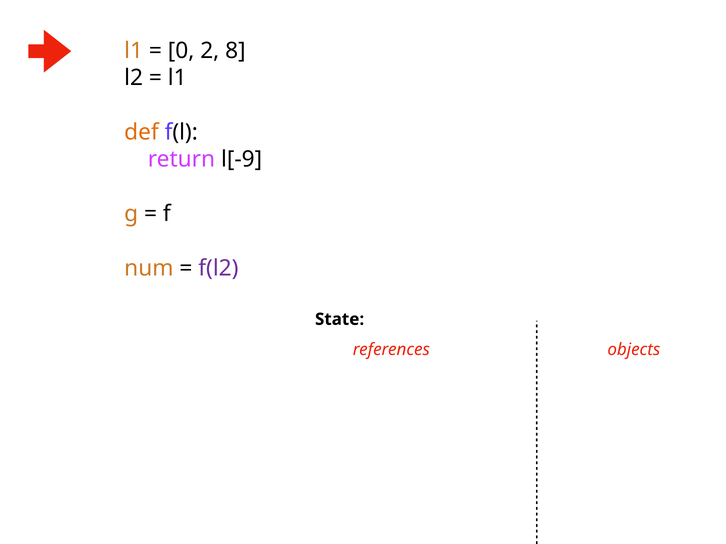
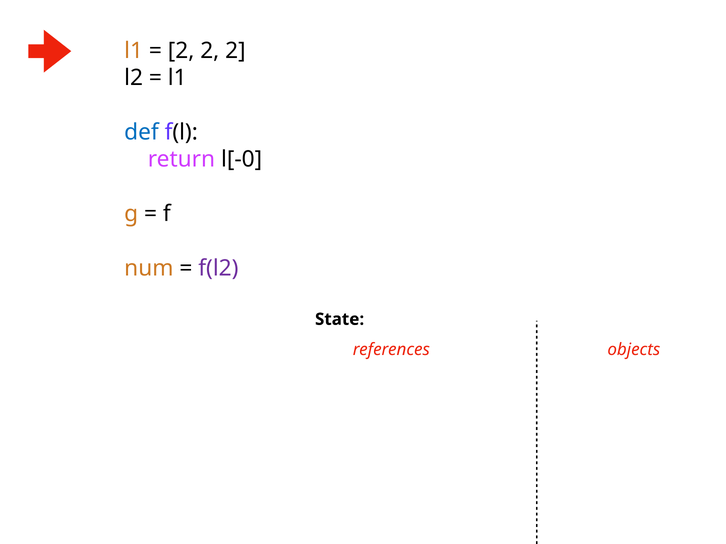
0: 0 -> 2 (181, 51)
8: 8 -> 2 (235, 51)
def colour: orange -> blue (142, 132)
l[-9: l[-9 -> l[-0 (242, 160)
